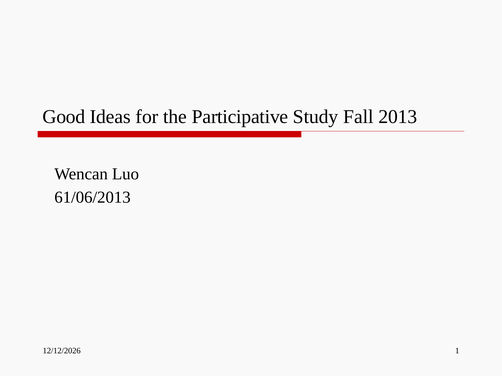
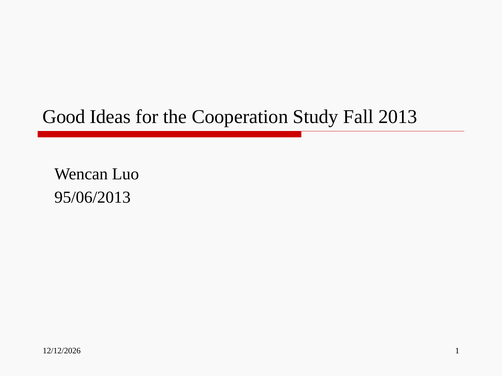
Participative: Participative -> Cooperation (240, 117)
61/06/2013: 61/06/2013 -> 95/06/2013 (93, 198)
